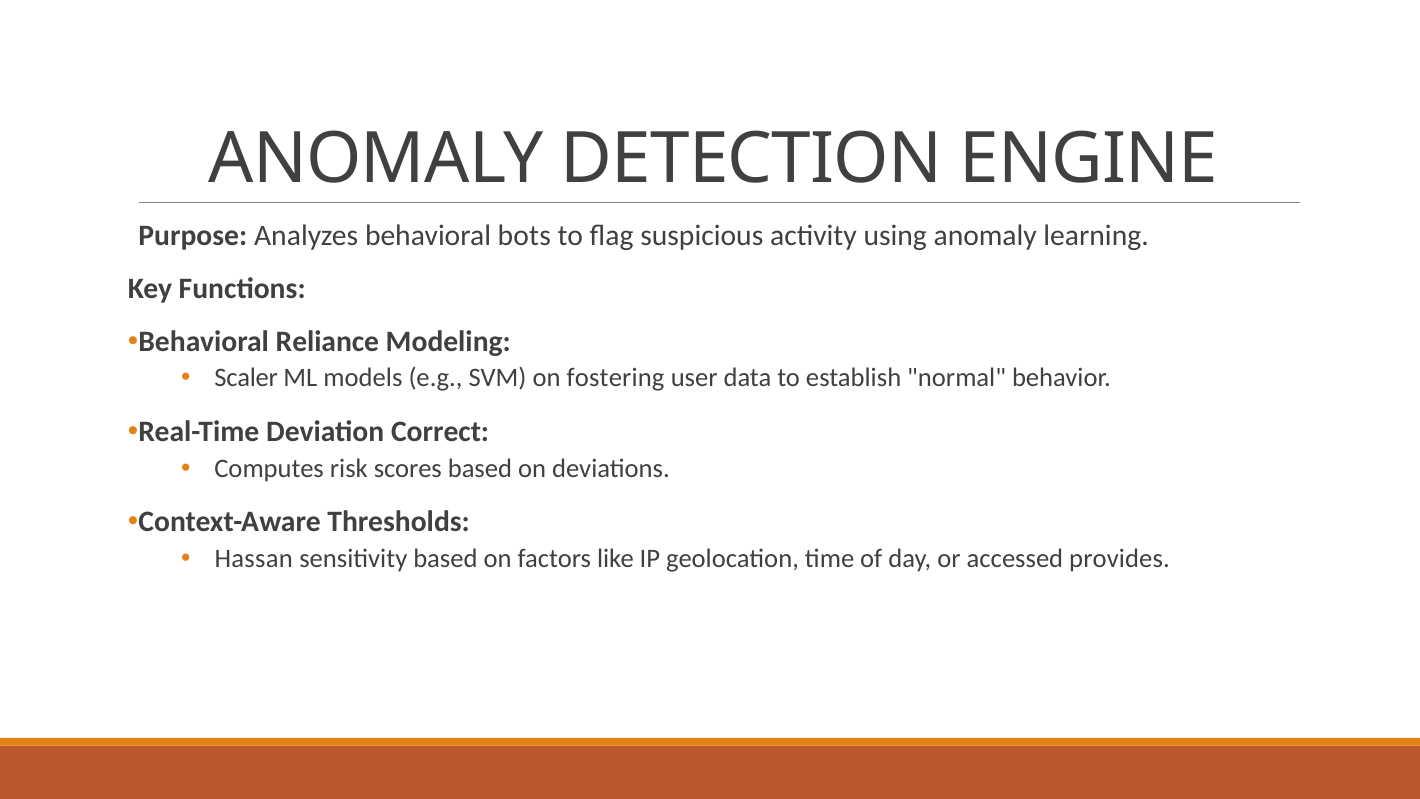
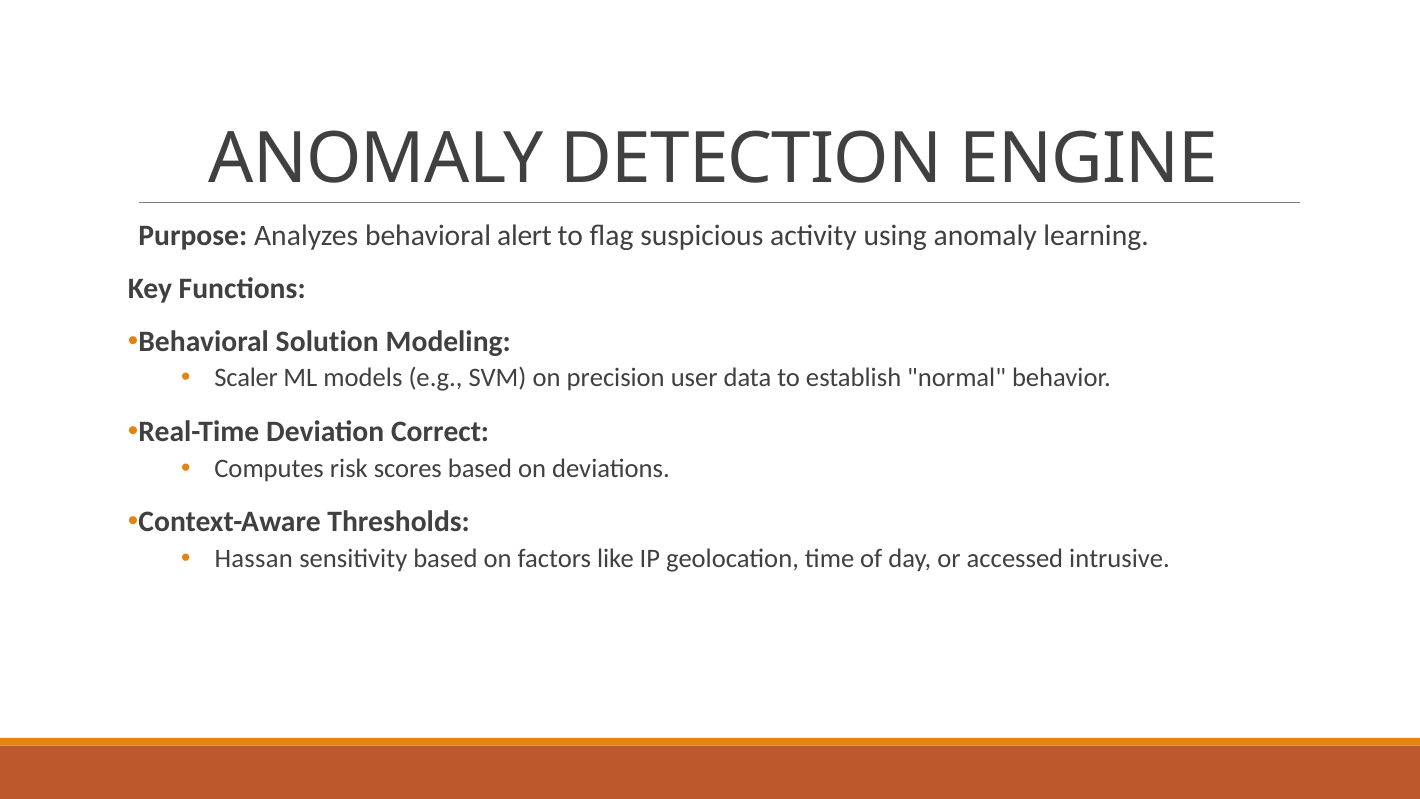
bots: bots -> alert (525, 236)
Reliance: Reliance -> Solution (327, 341)
fostering: fostering -> precision (616, 378)
provides: provides -> intrusive (1120, 558)
